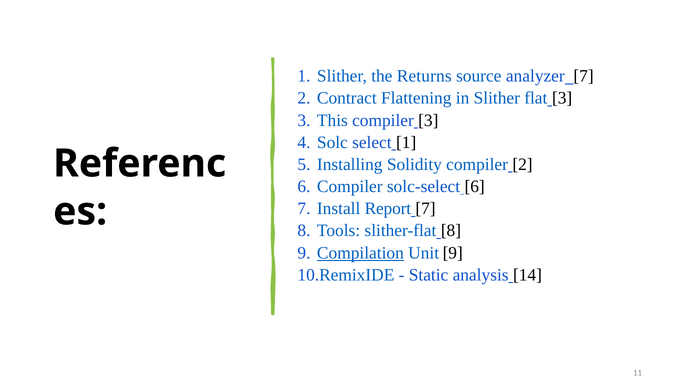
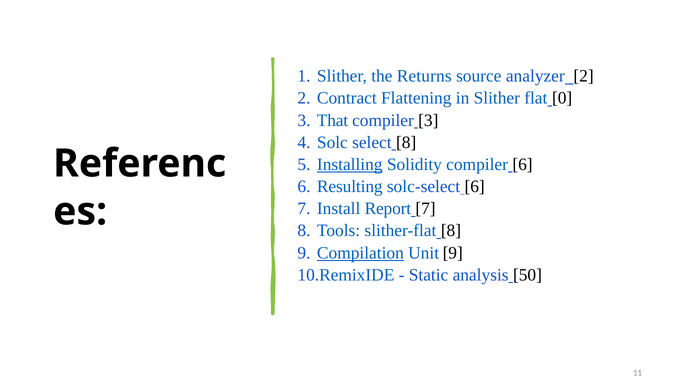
analyzer 7: 7 -> 2 (584, 76)
flat 3: 3 -> 0 (562, 98)
This: This -> That (332, 120)
select 1: 1 -> 8 (406, 142)
Installing underline: none -> present (350, 164)
compiler 2: 2 -> 6 (522, 164)
6 Compiler: Compiler -> Resulting (350, 187)
14: 14 -> 50 (527, 275)
